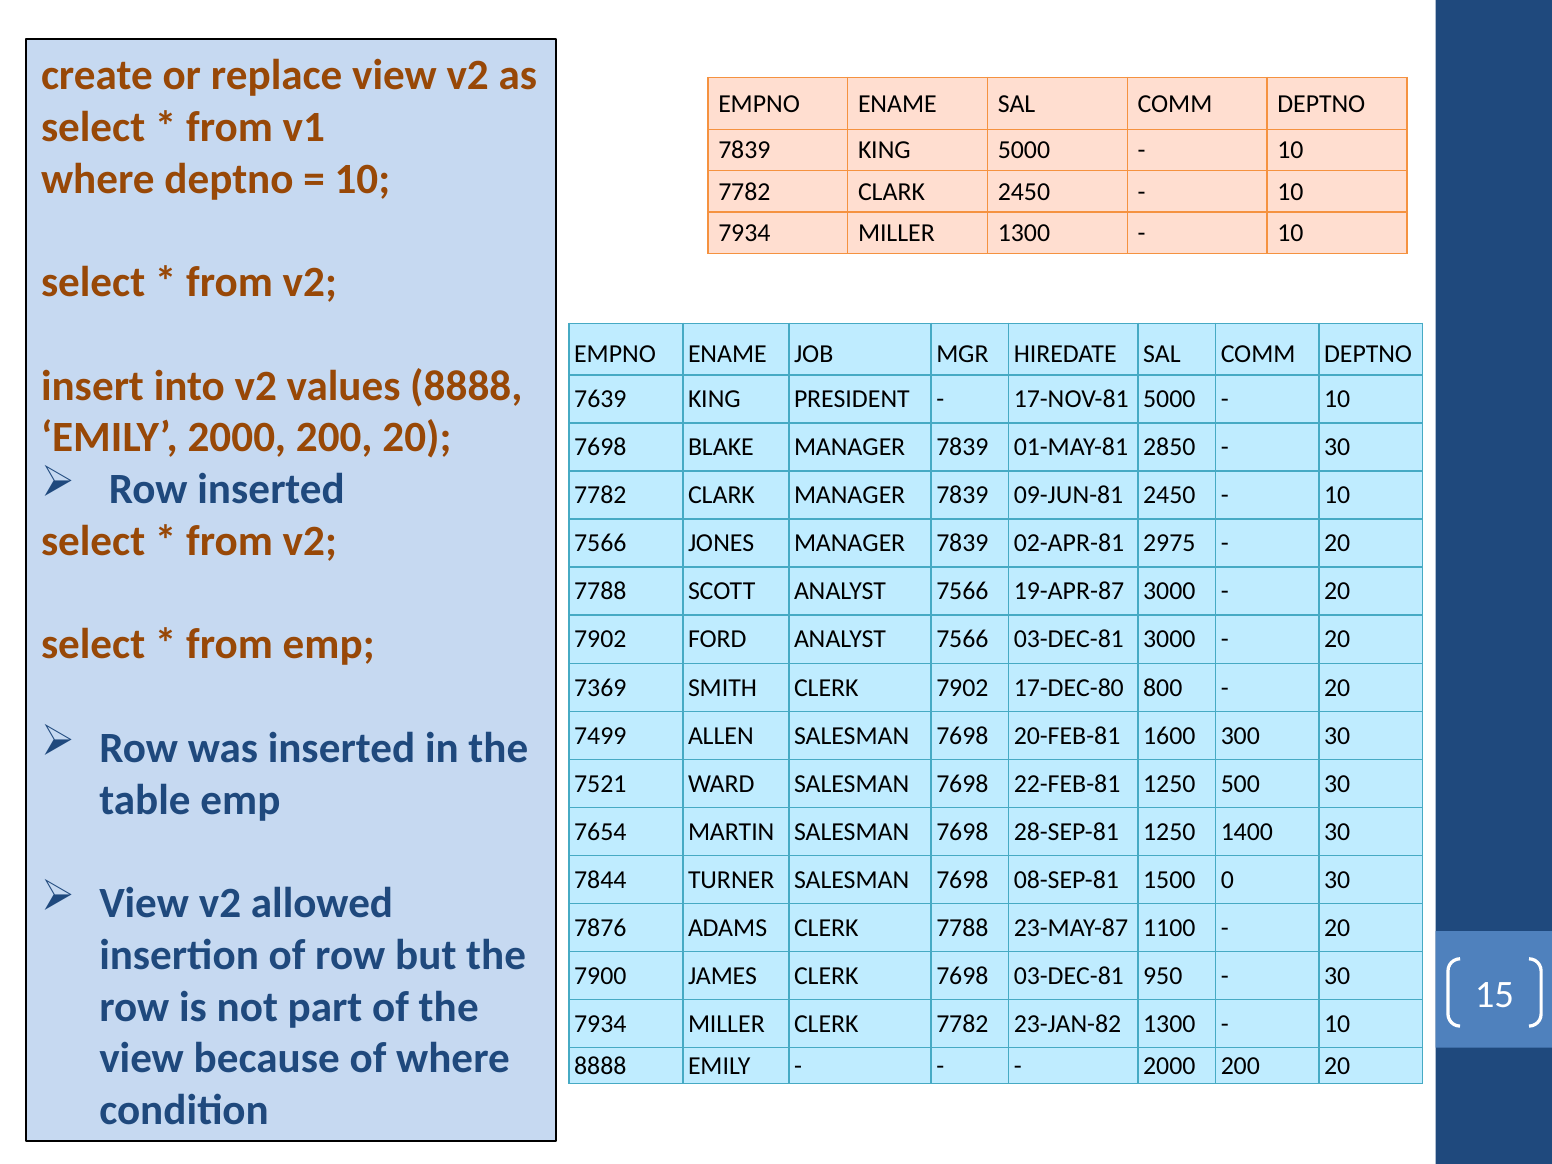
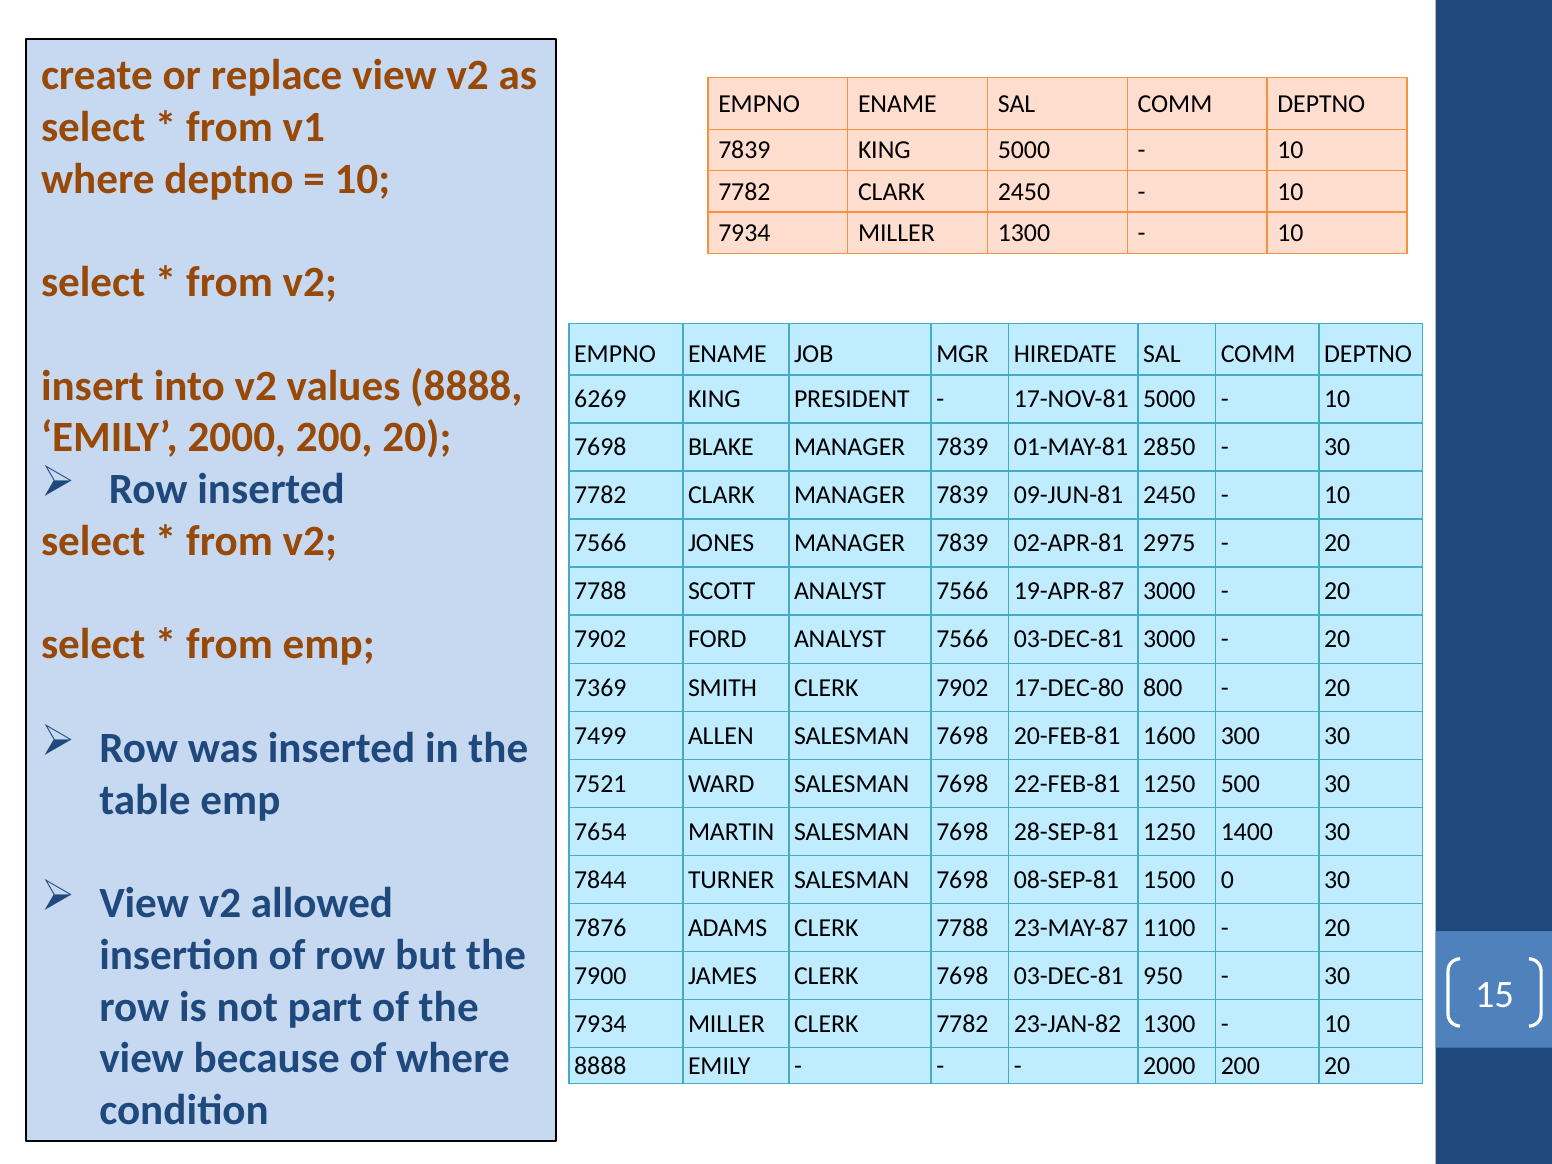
7639: 7639 -> 6269 (600, 399)
